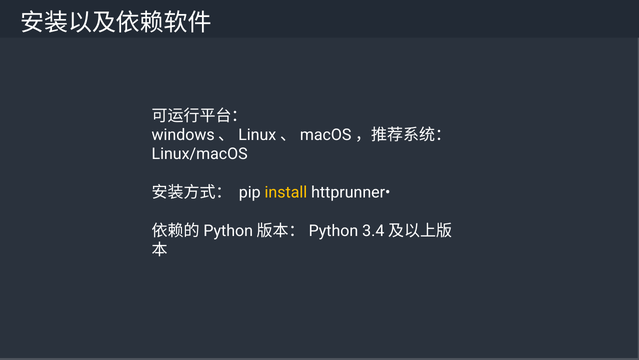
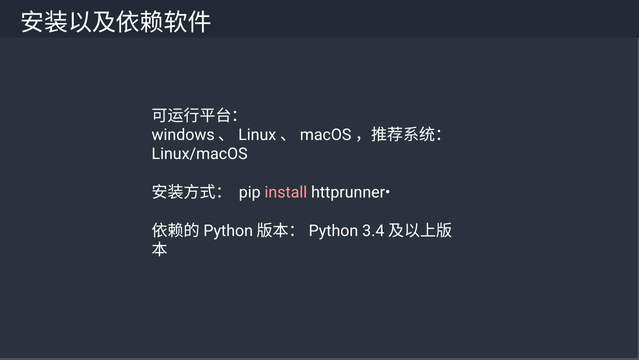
install colour: yellow -> pink (286, 192)
